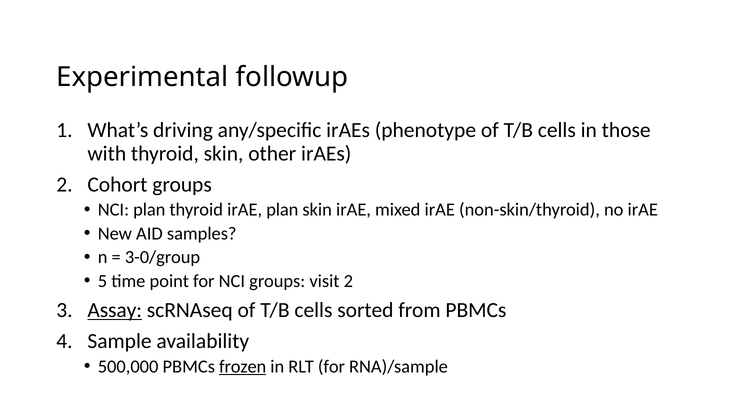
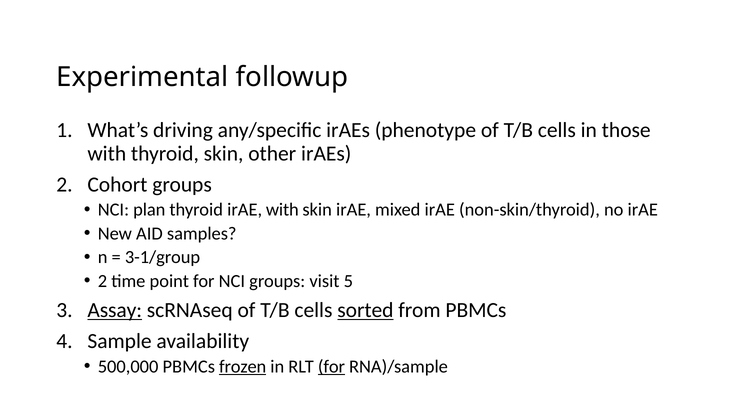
irAE plan: plan -> with (282, 210)
3-0/group: 3-0/group -> 3-1/group (163, 257)
5: 5 -> 2 (102, 281)
visit 2: 2 -> 5 (348, 281)
sorted underline: none -> present (365, 310)
for underline: none -> present (331, 367)
